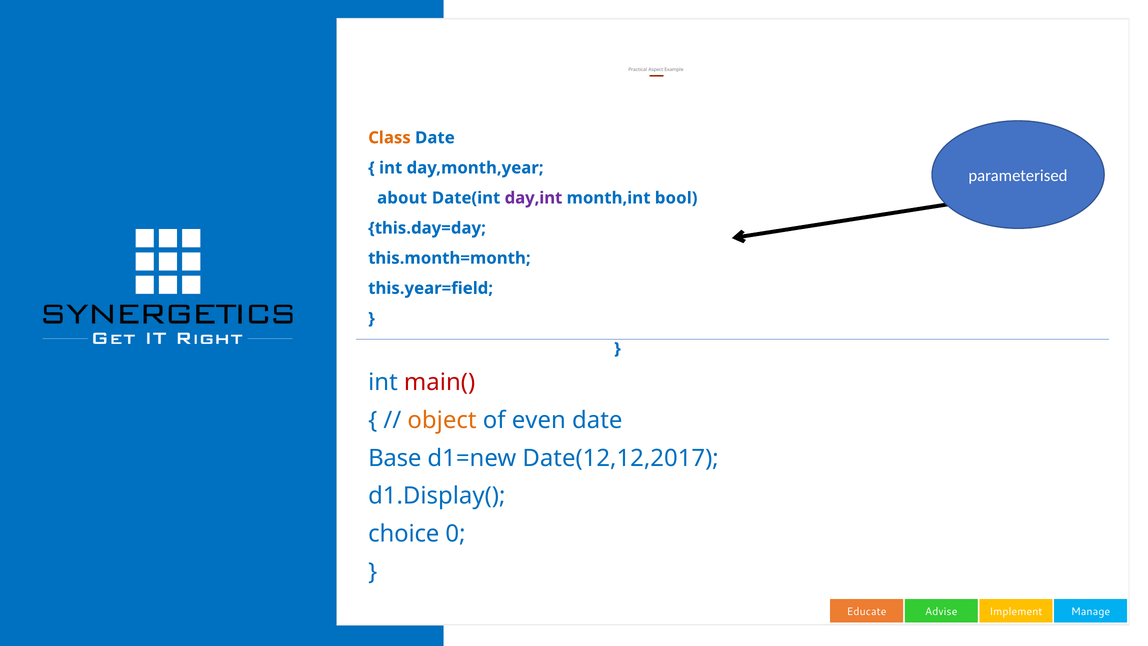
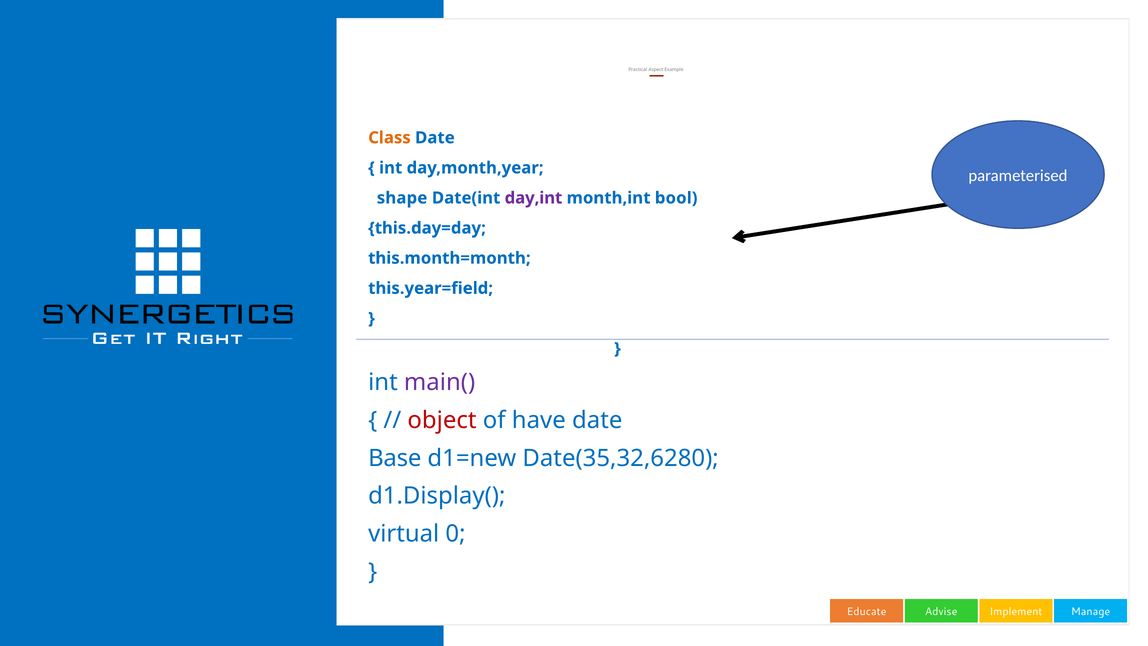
about: about -> shape (402, 198)
main( colour: red -> purple (440, 382)
object colour: orange -> red (442, 420)
even: even -> have (539, 420)
Date(12,12,2017: Date(12,12,2017 -> Date(35,32,6280 (621, 458)
choice: choice -> virtual (404, 534)
